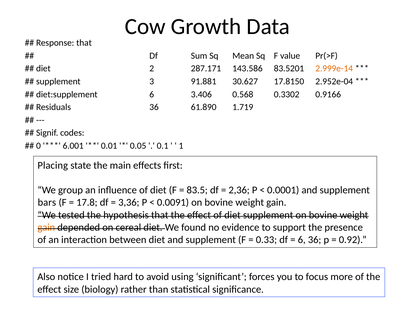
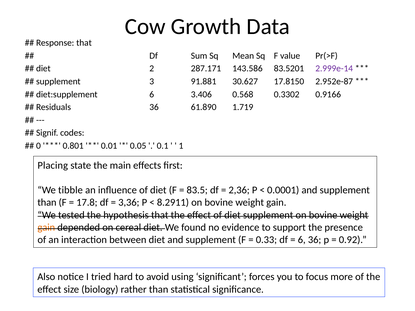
2.999e-14 colour: orange -> purple (334, 69)
2.952e-04: 2.952e-04 -> 2.952e-87 (334, 81)
6.001: 6.001 -> 0.801 (73, 146)
group: group -> tibble (70, 190)
bars: bars -> than (47, 203)
0.0091: 0.0091 -> 8.2911 (173, 203)
